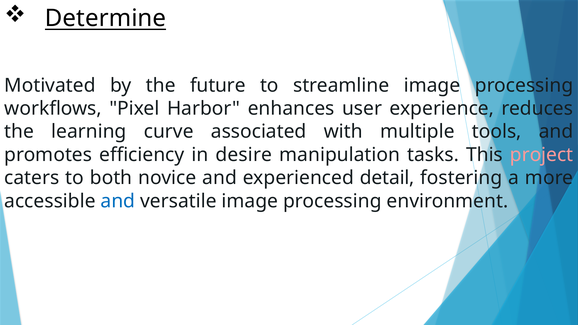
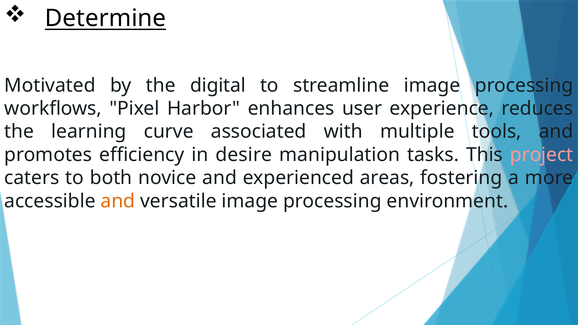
future: future -> digital (218, 85)
detail: detail -> areas (387, 178)
and colour: blue -> orange (118, 201)
